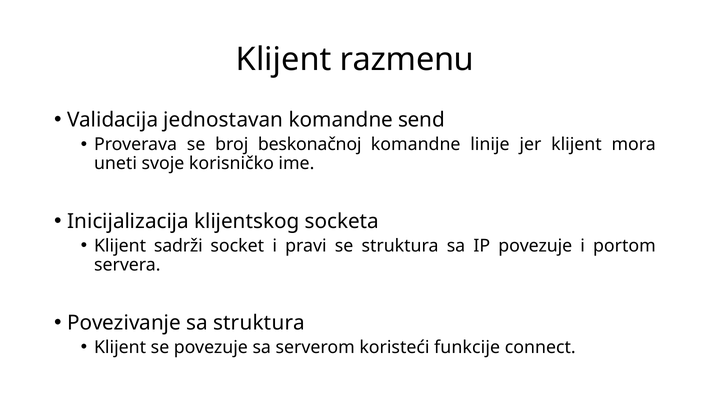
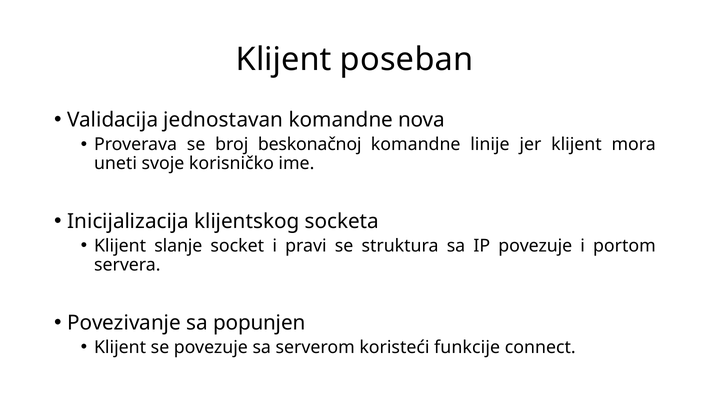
razmenu: razmenu -> poseban (407, 60)
send: send -> nova (421, 120)
sadrži: sadrži -> slanje (178, 246)
sa struktura: struktura -> popunjen (259, 323)
